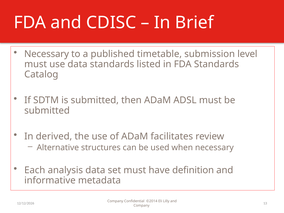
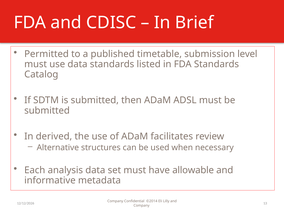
Necessary: Necessary -> Permitted (47, 54)
definition: definition -> allowable (193, 170)
